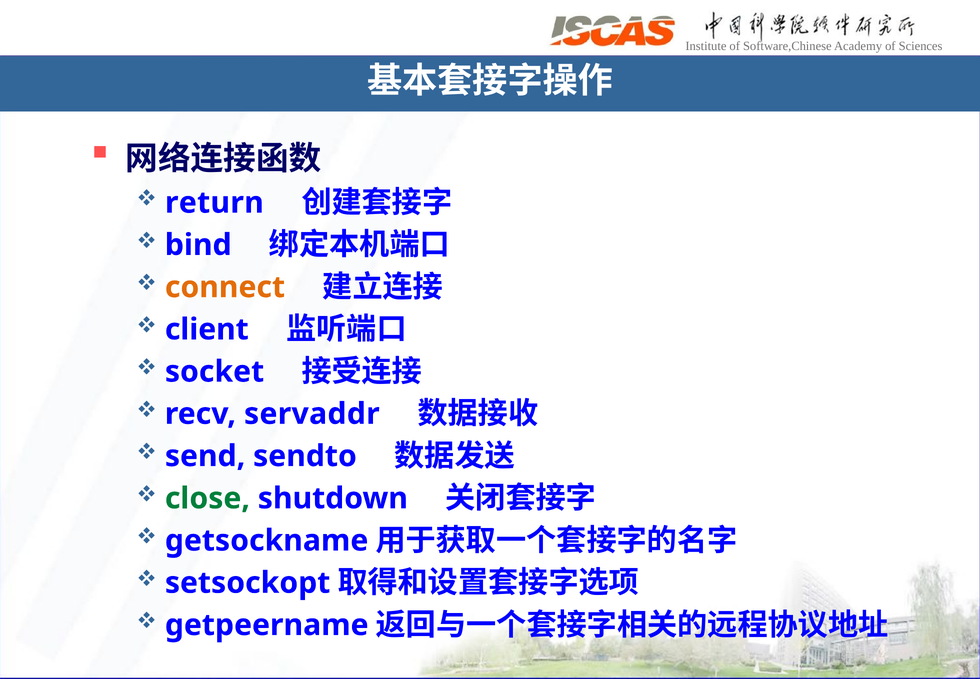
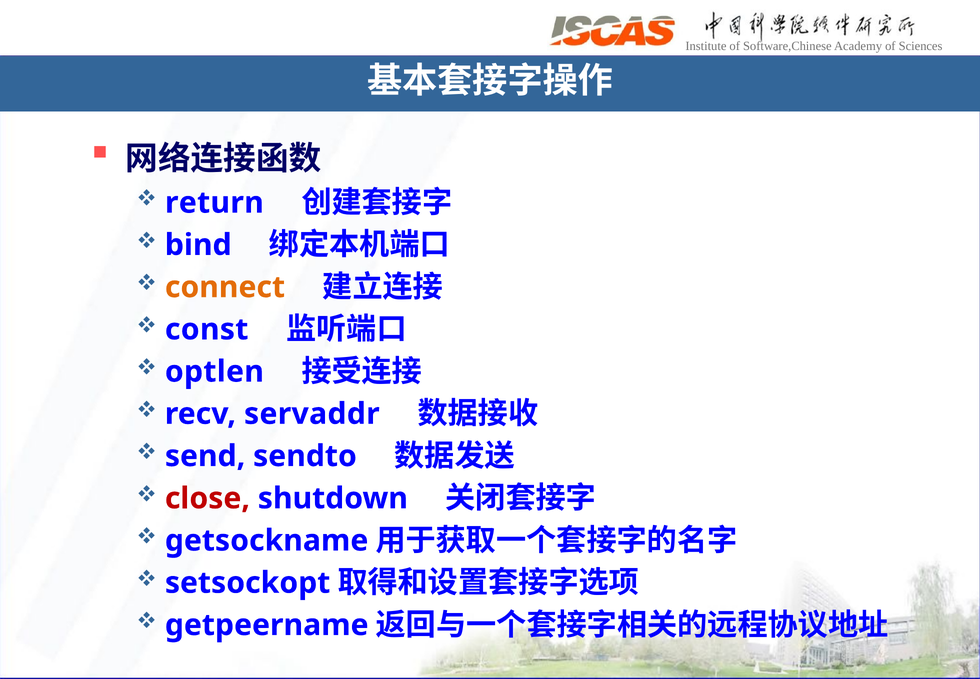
client: client -> const (207, 329)
socket: socket -> optlen (214, 371)
close colour: green -> red (207, 498)
